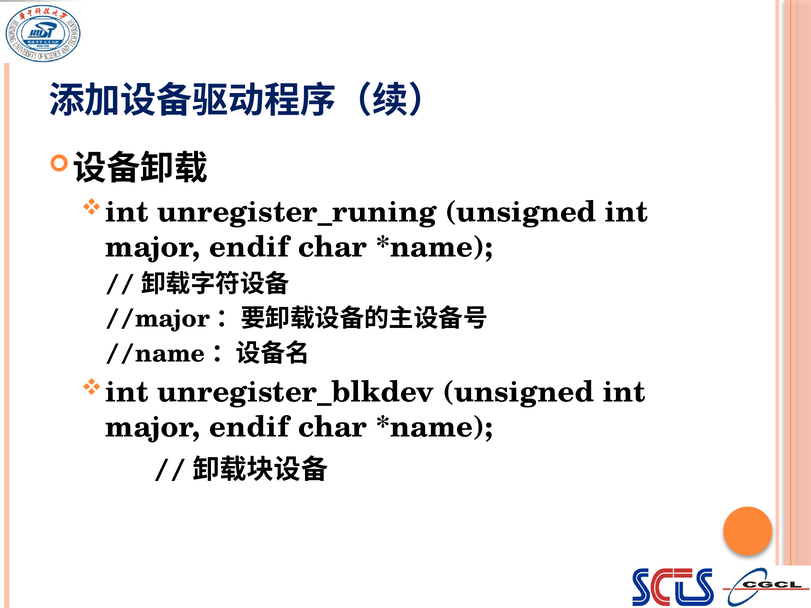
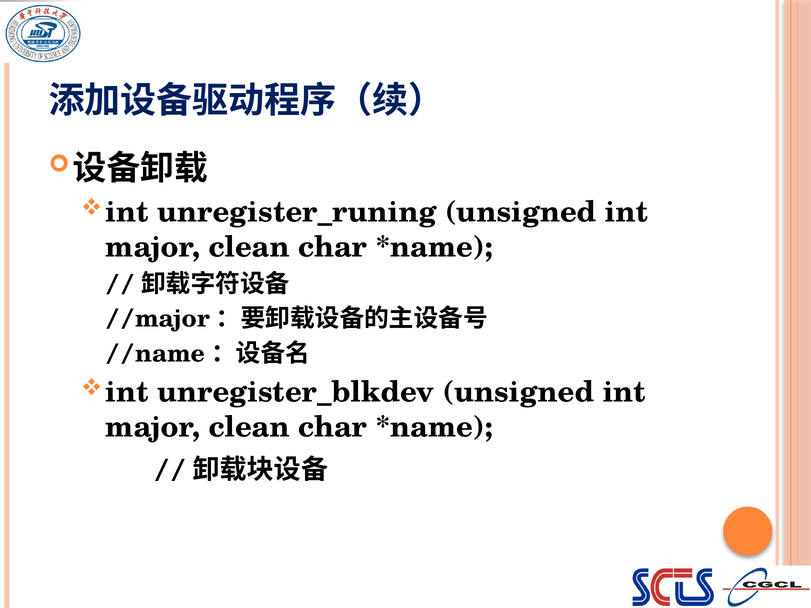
endif: endif -> clean (249, 247)
endif: endif -> clean (249, 427)
